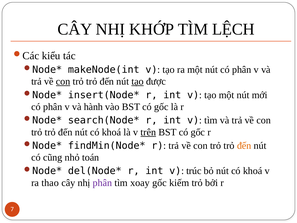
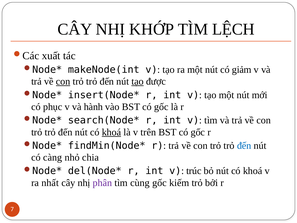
kiểu: kiểu -> xuất (51, 56)
nút có phân: phân -> giảm (242, 70)
phân: phân -> phục (53, 107)
khoá underline: none -> present (111, 132)
trên underline: present -> none (148, 132)
đến colour: orange -> blue (244, 145)
cũng: cũng -> càng (53, 157)
toán: toán -> chia (91, 157)
thao: thao -> nhất (50, 183)
xoay: xoay -> cùng (140, 183)
